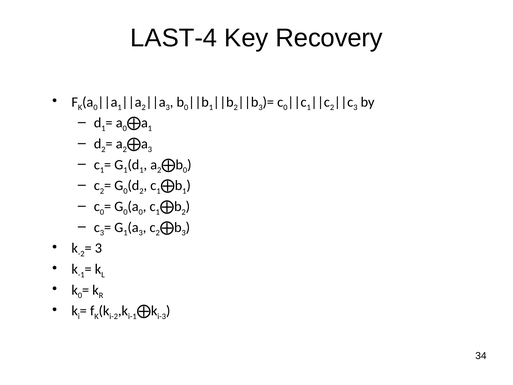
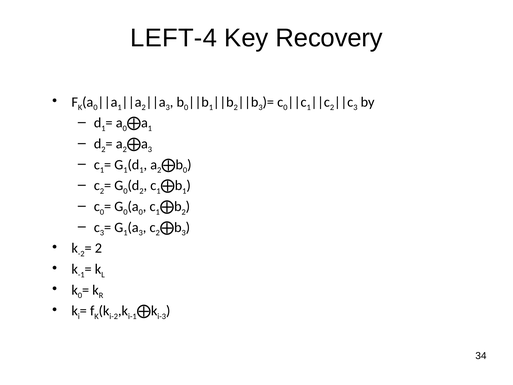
LAST-4: LAST-4 -> LEFT-4 (174, 38)
3: 3 -> 2 (98, 248)
